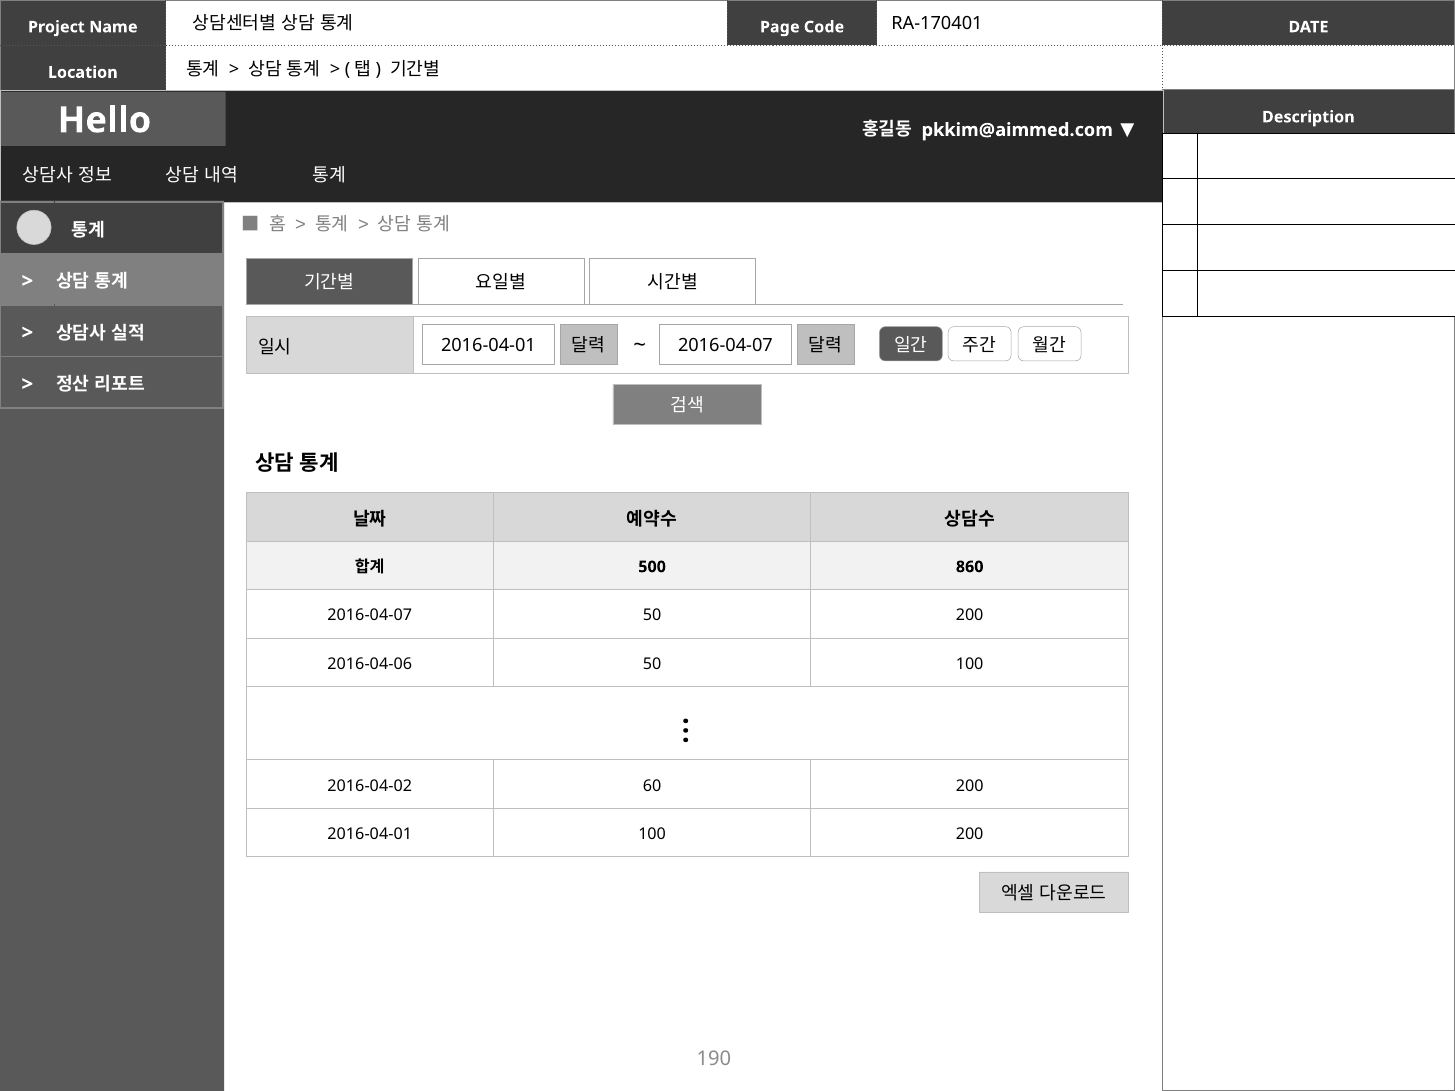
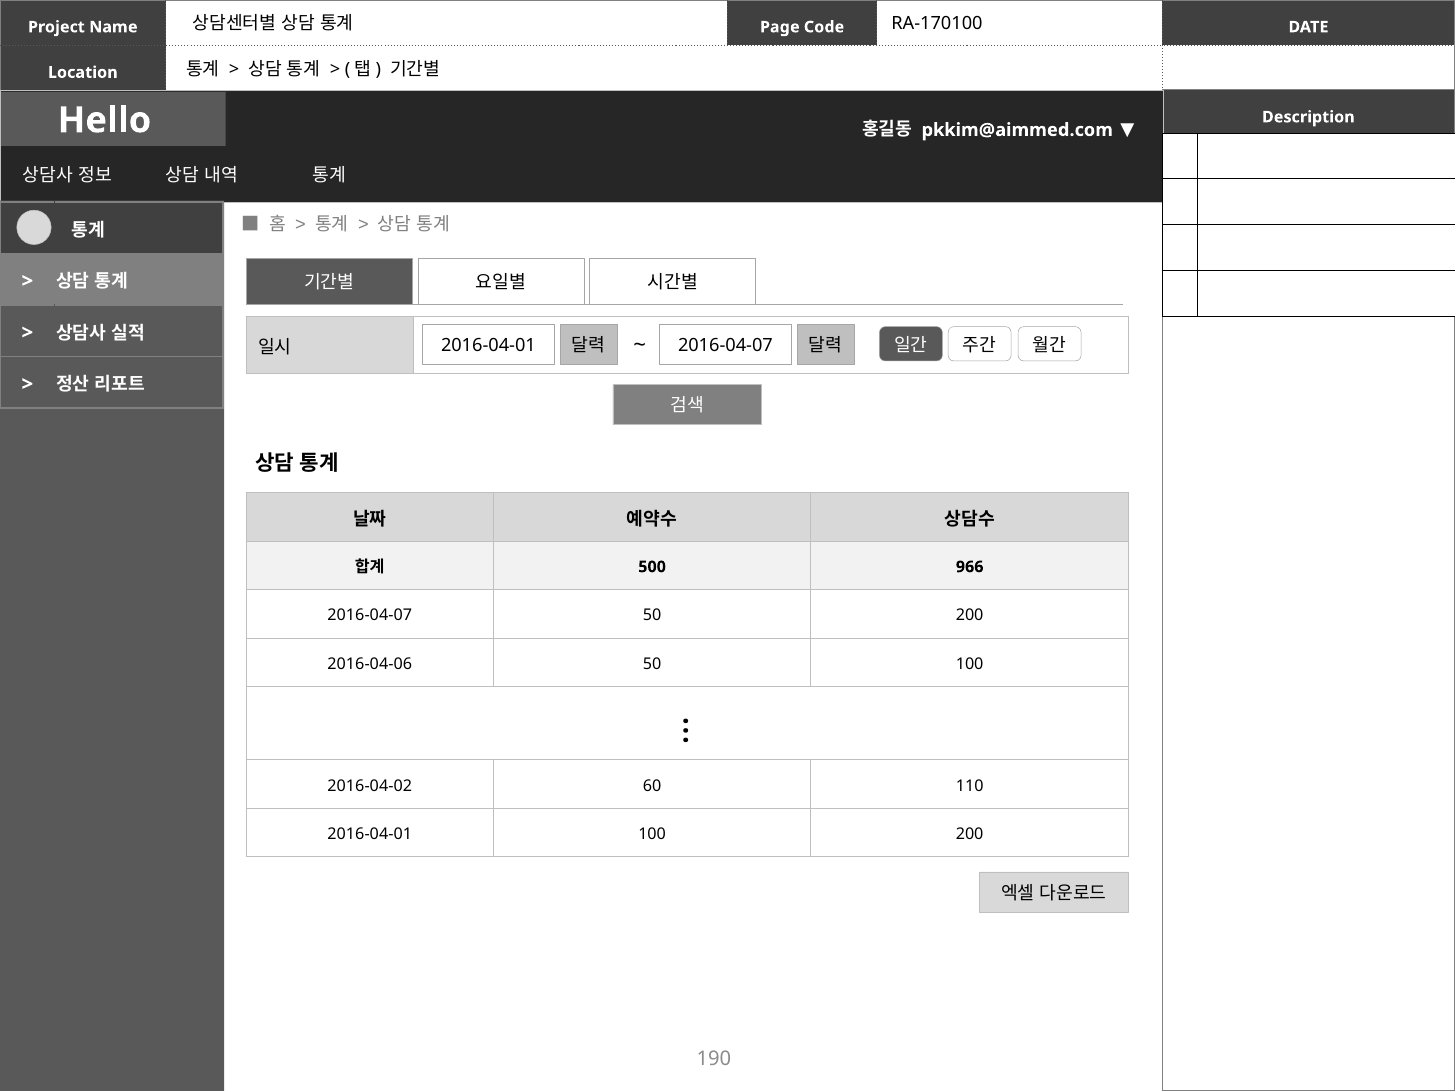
RA-170401: RA-170401 -> RA-170100 (937, 24)
860: 860 -> 966 (970, 567)
60 200: 200 -> 110 (970, 786)
